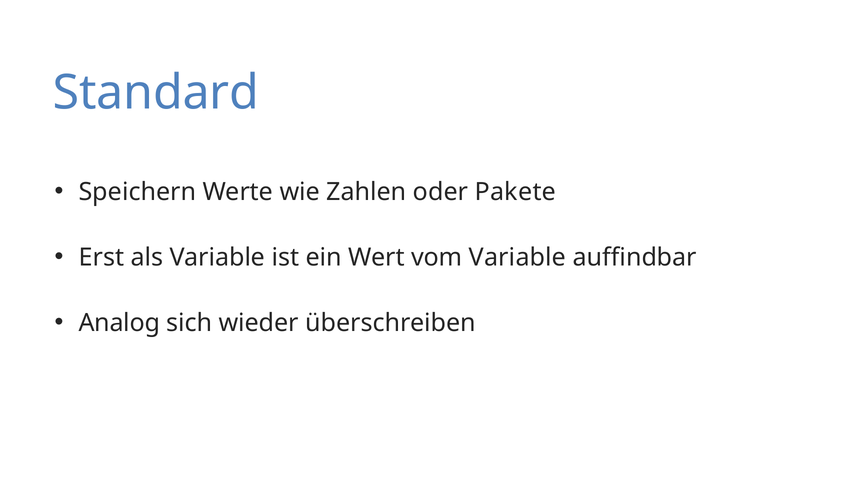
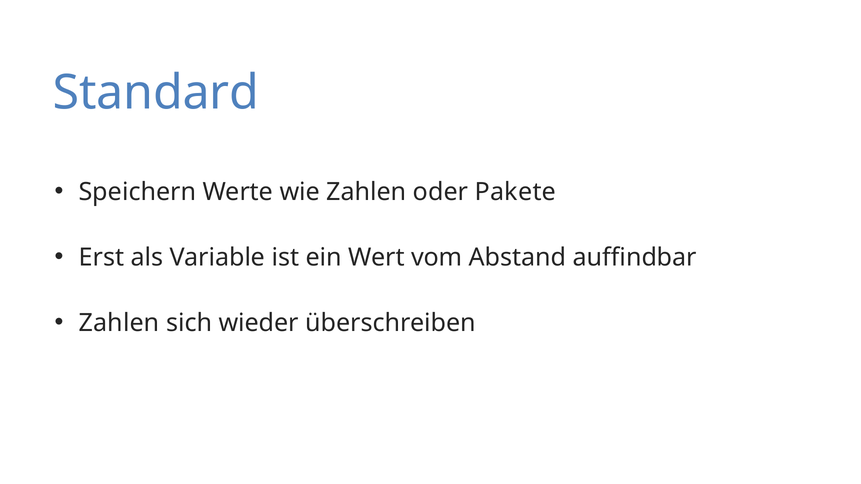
vom Variable: Variable -> Abstand (518, 258)
Analog: Analog -> Zahlen (119, 323)
